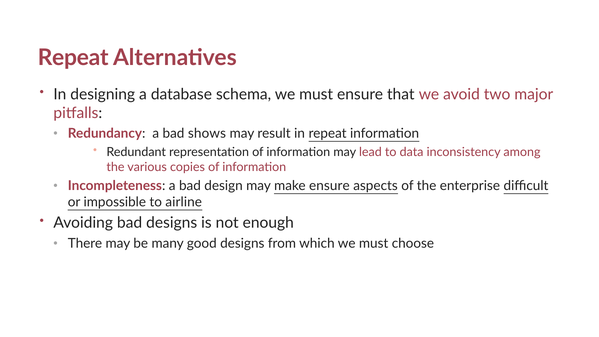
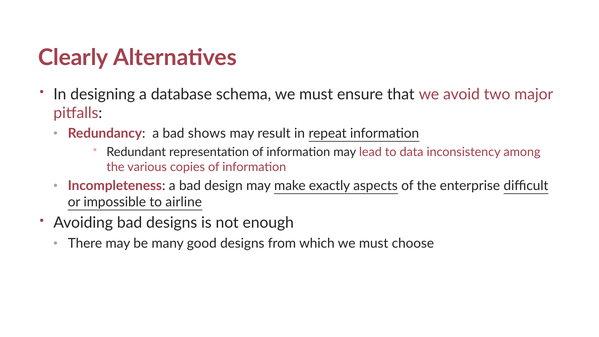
Repeat: Repeat -> Clearly (73, 58)
make ensure: ensure -> exactly (330, 186)
